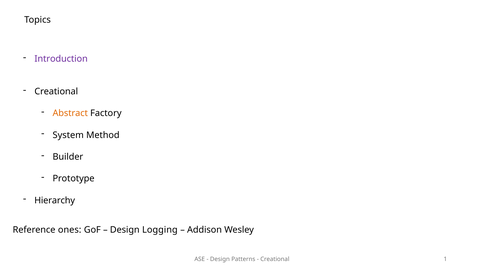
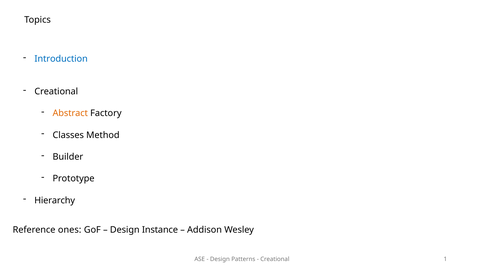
Introduction colour: purple -> blue (61, 59)
System: System -> Classes (68, 135)
Logging: Logging -> Instance (160, 230)
